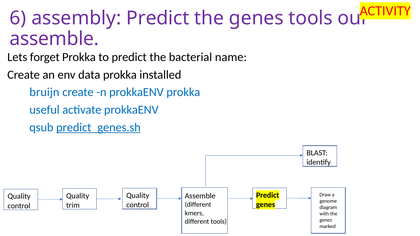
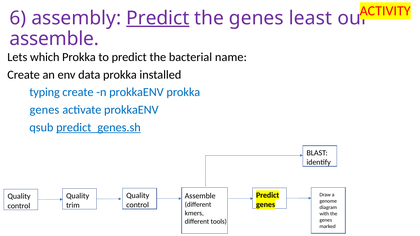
Predict underline: none -> present (158, 18)
genes tools: tools -> least (310, 18)
forget: forget -> which (45, 57)
bruijn: bruijn -> typing (45, 92)
useful: useful -> genes (44, 110)
